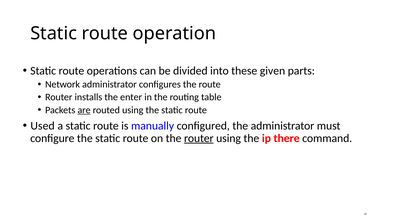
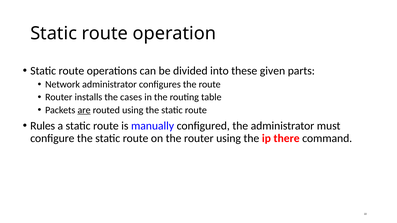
enter: enter -> cases (131, 97)
Used: Used -> Rules (43, 126)
router underline: present -> none (199, 138)
